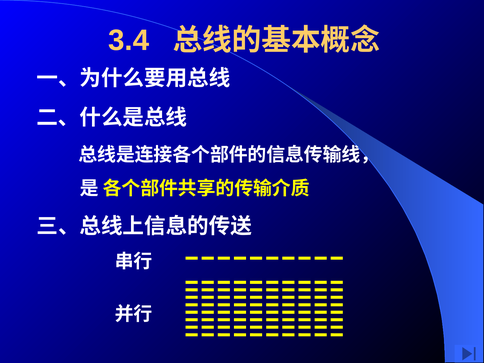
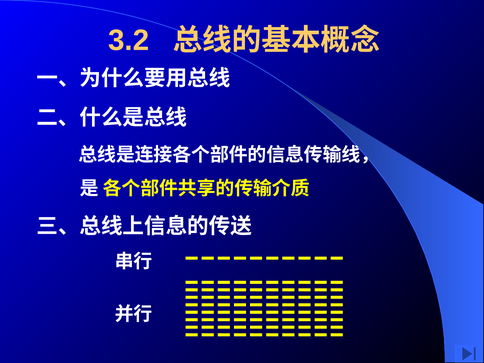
3.4: 3.4 -> 3.2 (129, 40)
